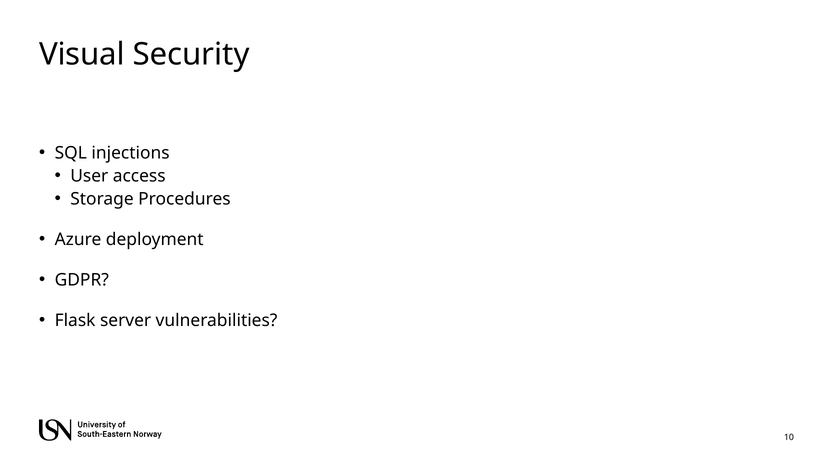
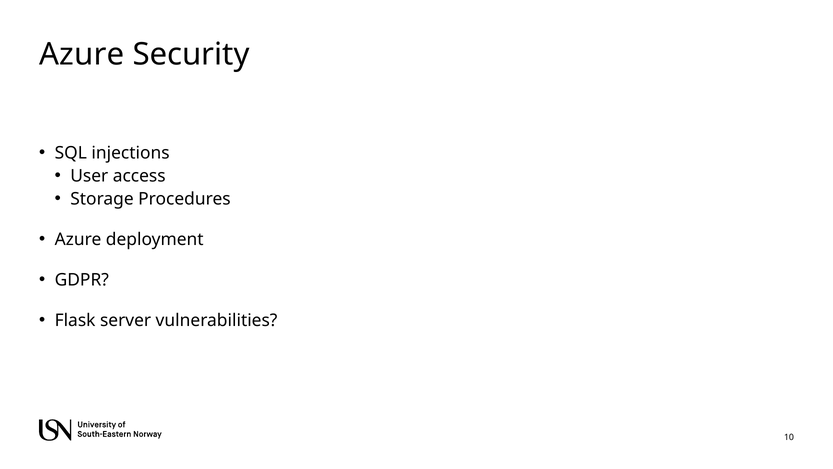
Visual: Visual -> Azure (82, 54)
